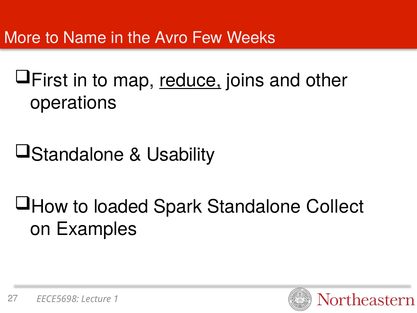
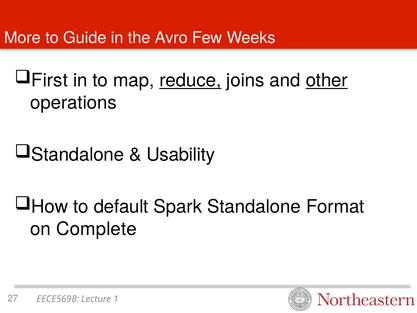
Name: Name -> Guide (85, 38)
other underline: none -> present (327, 80)
loaded: loaded -> default (121, 206)
Collect: Collect -> Format (335, 206)
Examples: Examples -> Complete (96, 229)
